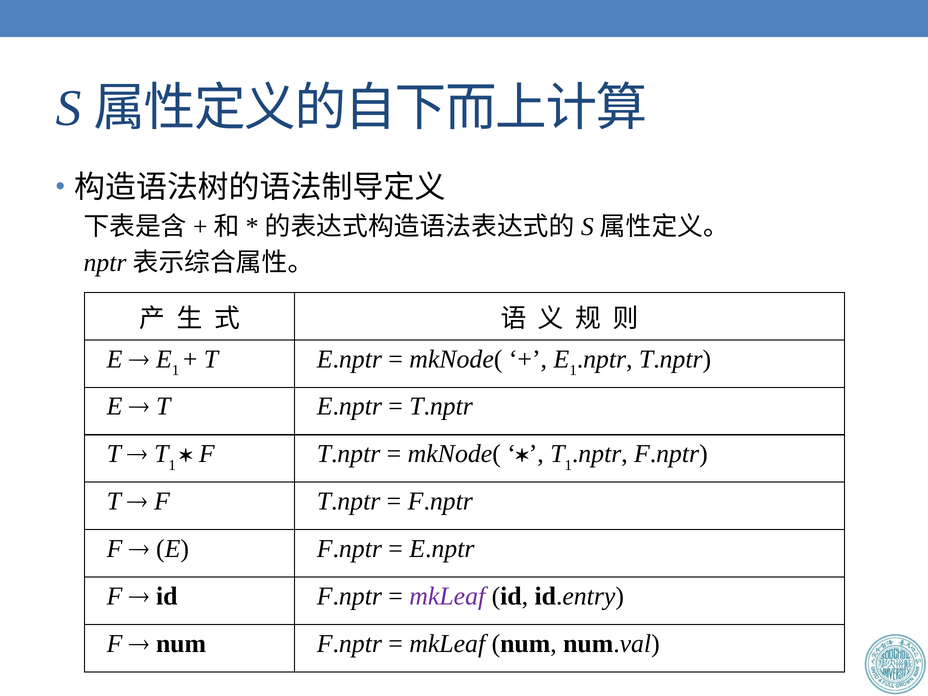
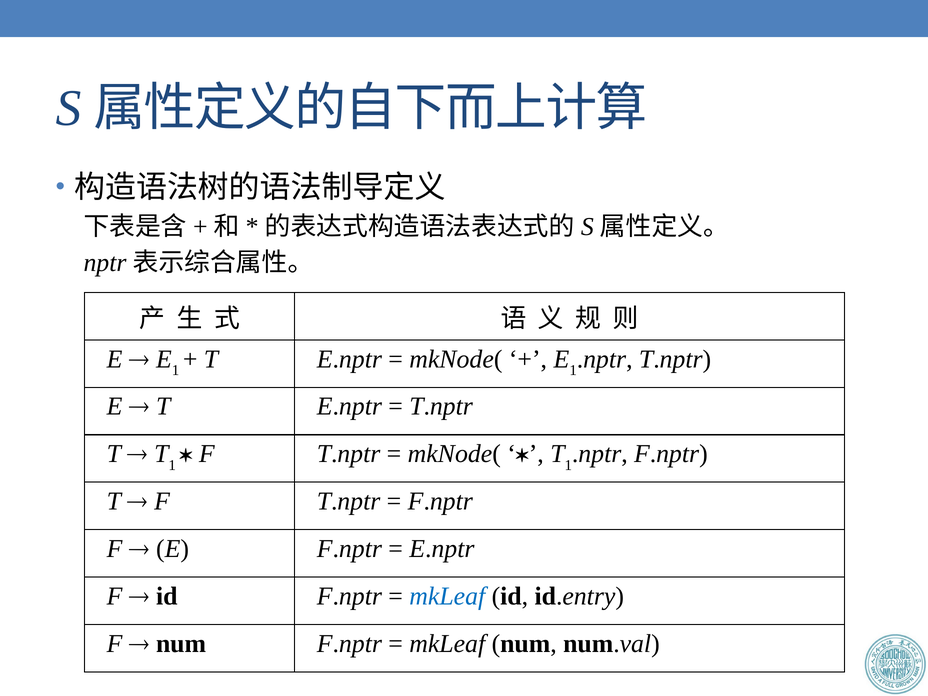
mkLeaf colour: purple -> blue (447, 596)
